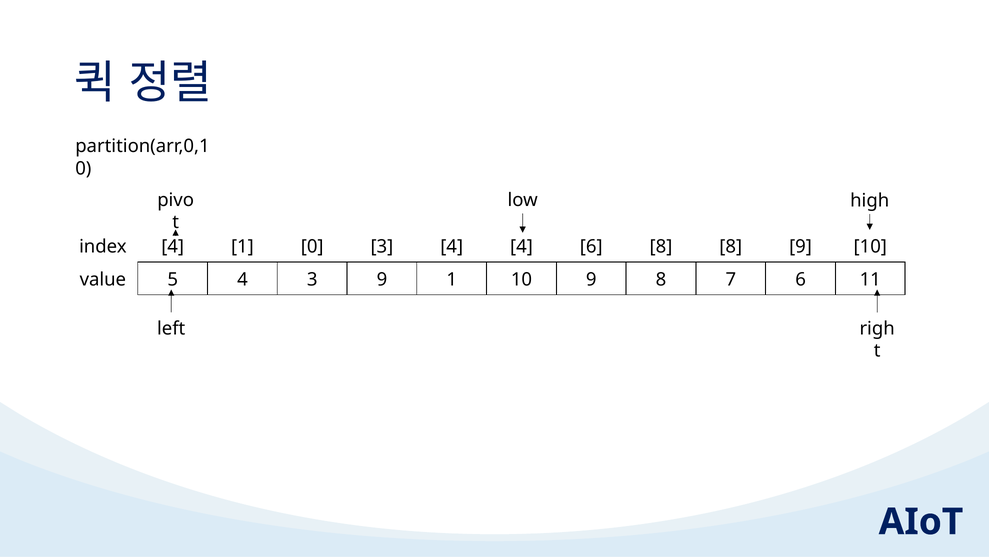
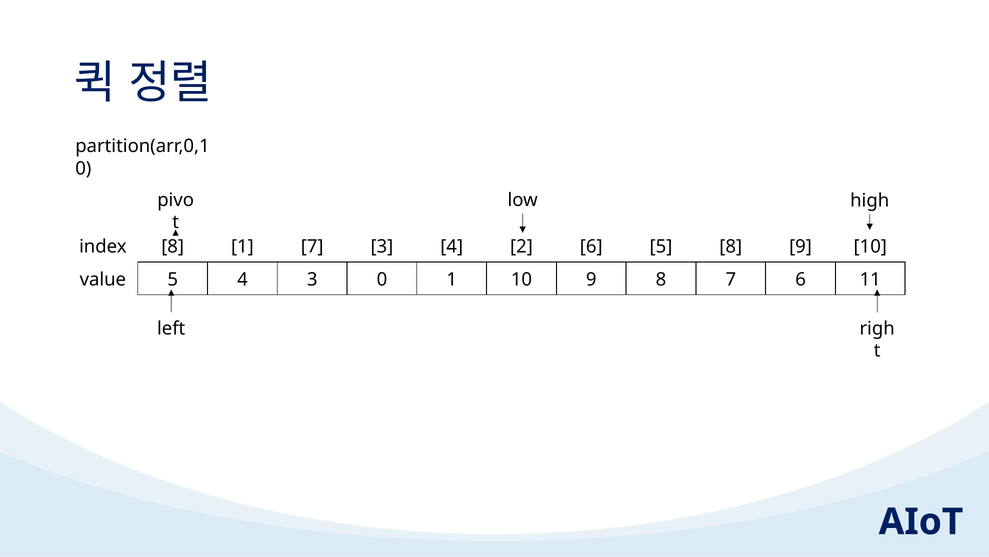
index 4: 4 -> 8 (173, 246)
1 0: 0 -> 7 (312, 246)
4 4: 4 -> 2 (521, 246)
6 8: 8 -> 5 (661, 246)
3 9: 9 -> 0 (382, 279)
